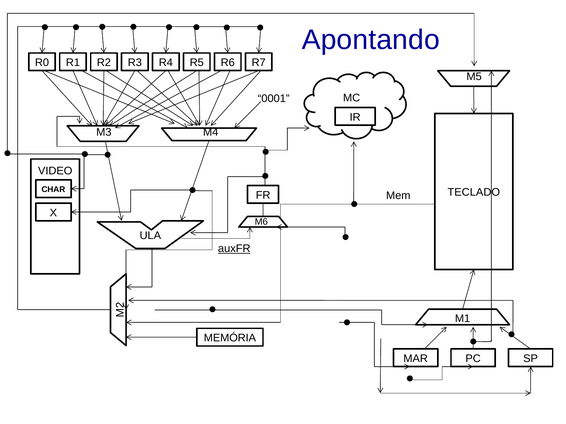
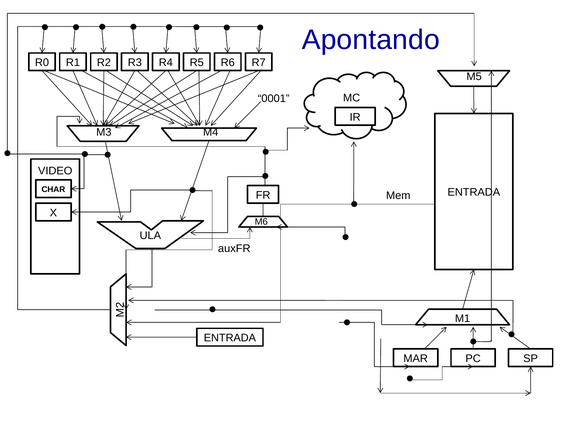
TECLADO: TECLADO -> ENTRADA (474, 192)
auxFR underline: present -> none (234, 249)
MEMÓRIA: MEMÓRIA -> ENTRADA (230, 338)
